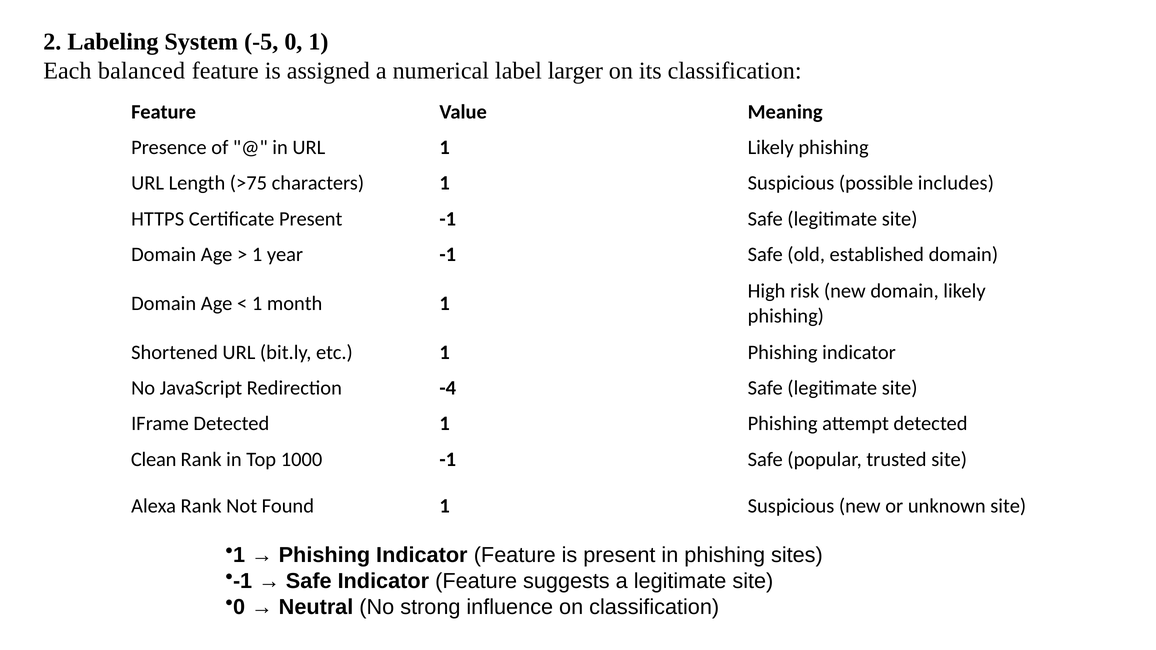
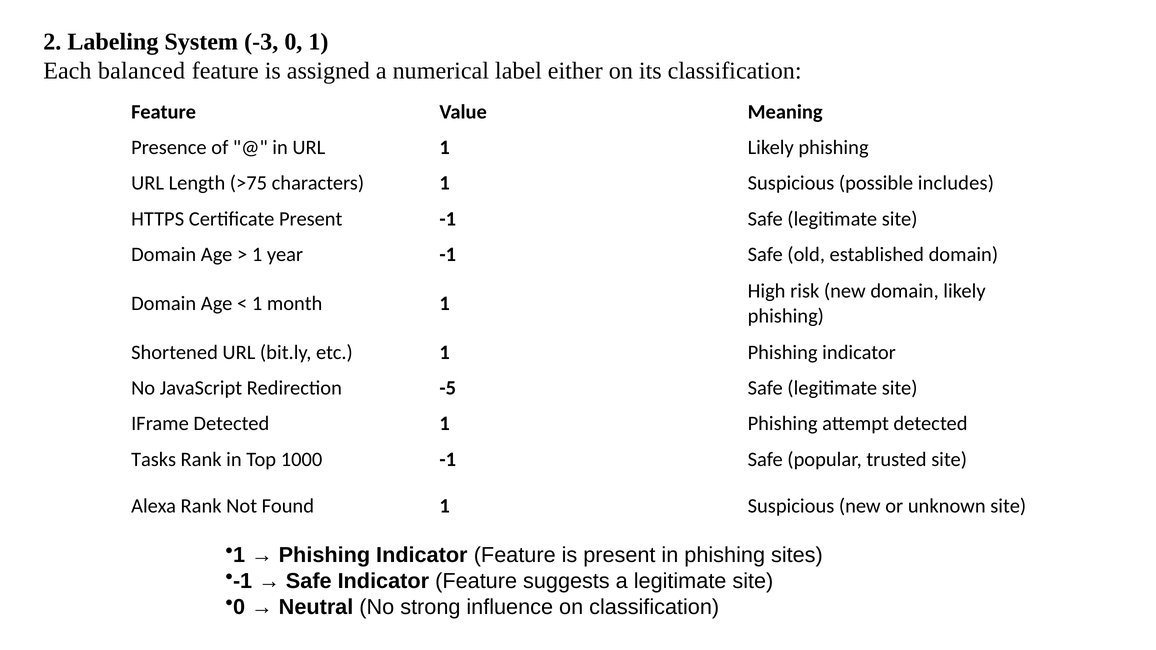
-5: -5 -> -3 (261, 42)
larger: larger -> either (575, 71)
-4: -4 -> -5 (448, 388)
Clean: Clean -> Tasks (154, 459)
